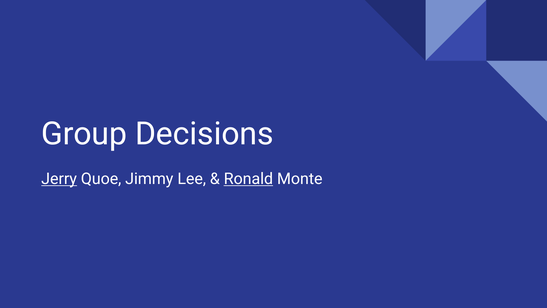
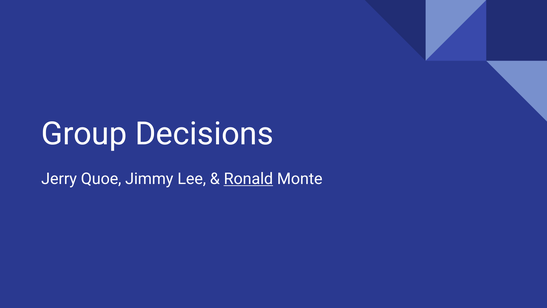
Jerry underline: present -> none (59, 179)
